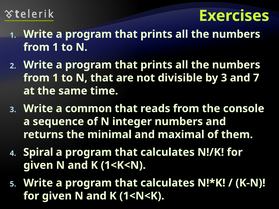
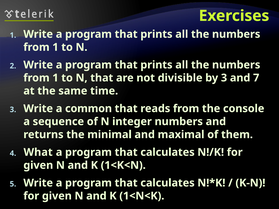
Spiral: Spiral -> What (38, 152)
